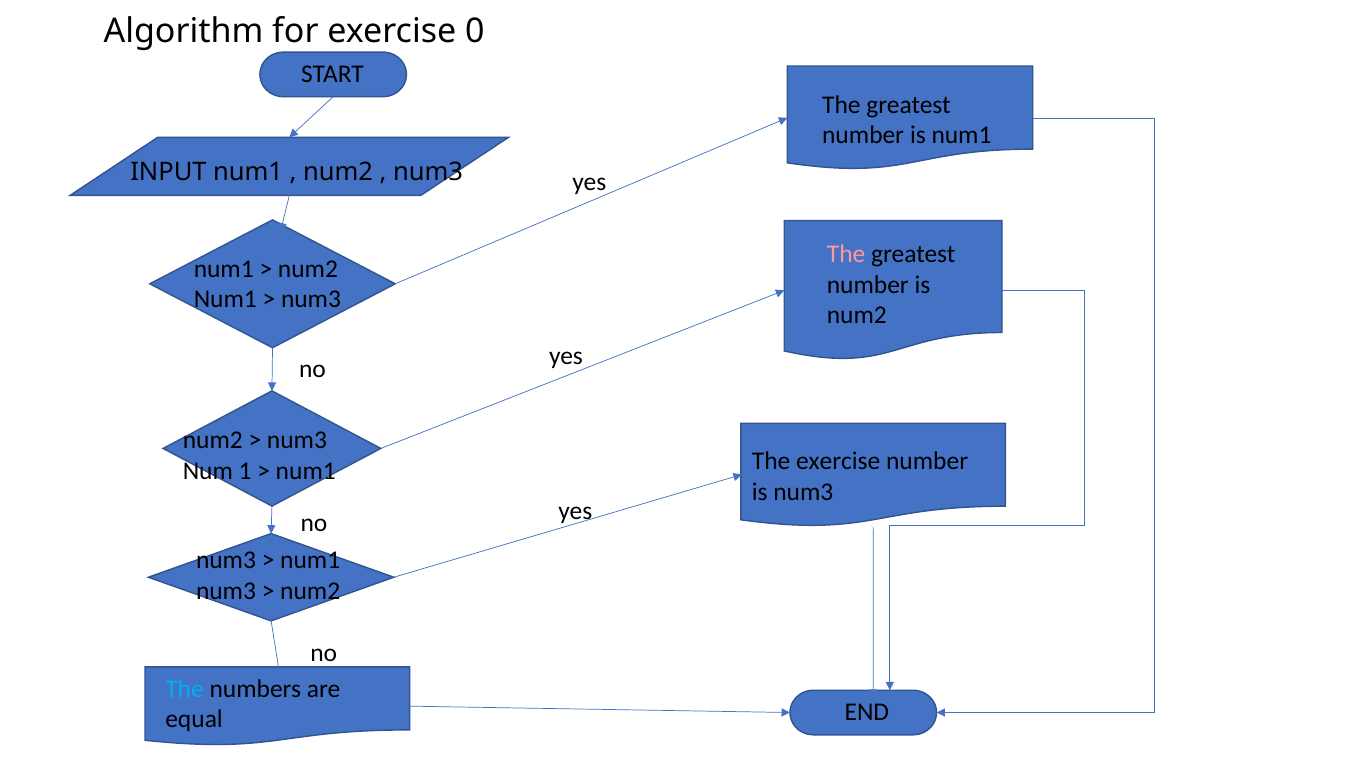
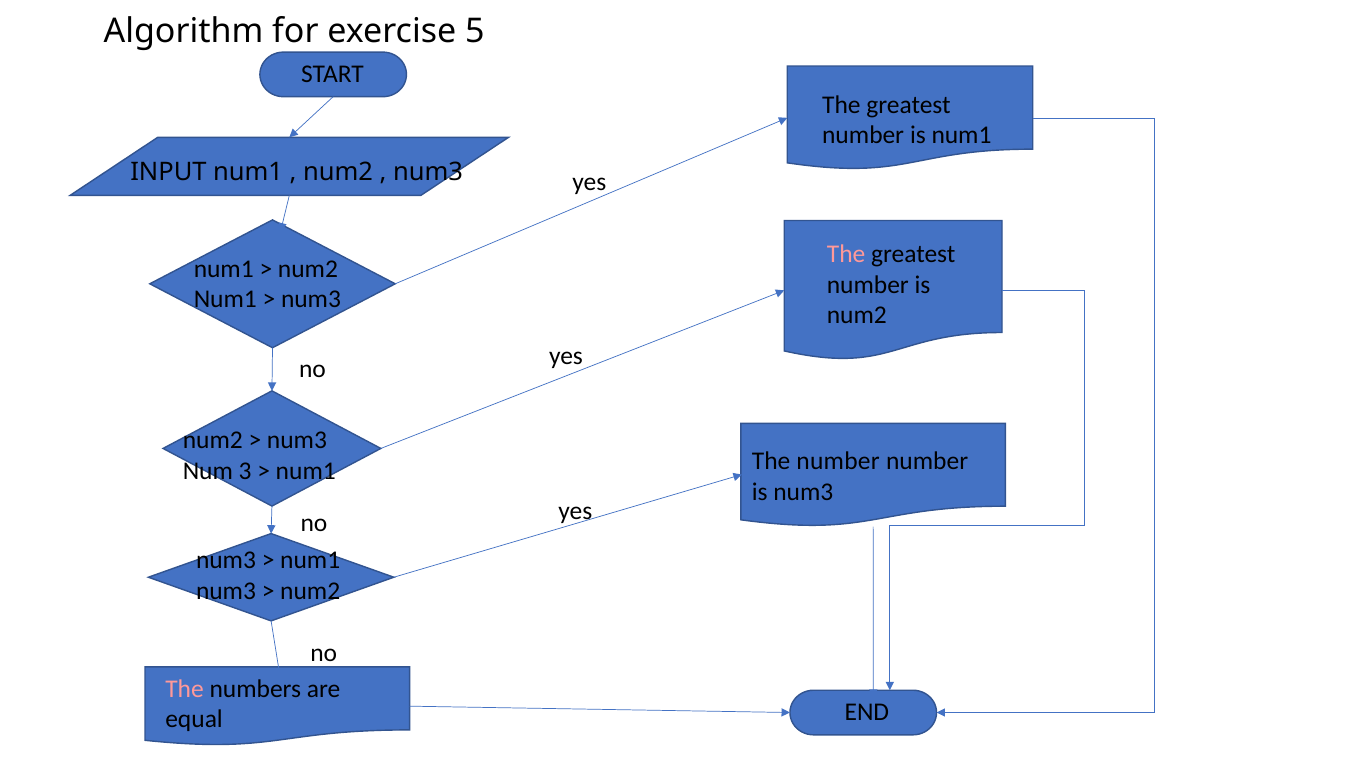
0: 0 -> 5 (475, 32)
The exercise: exercise -> number (838, 461)
1: 1 -> 3 (245, 471)
The colour: light blue -> pink (185, 689)
